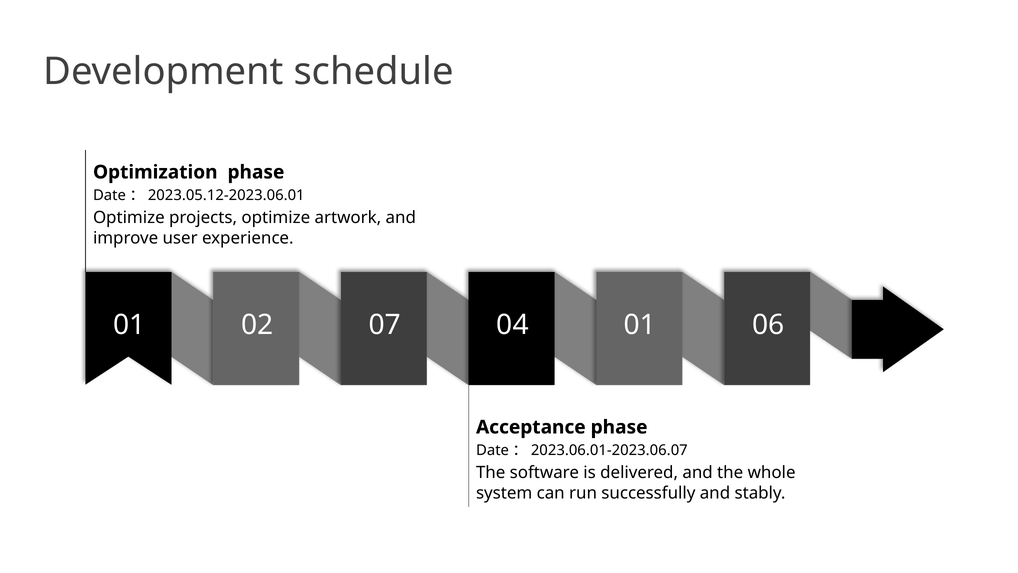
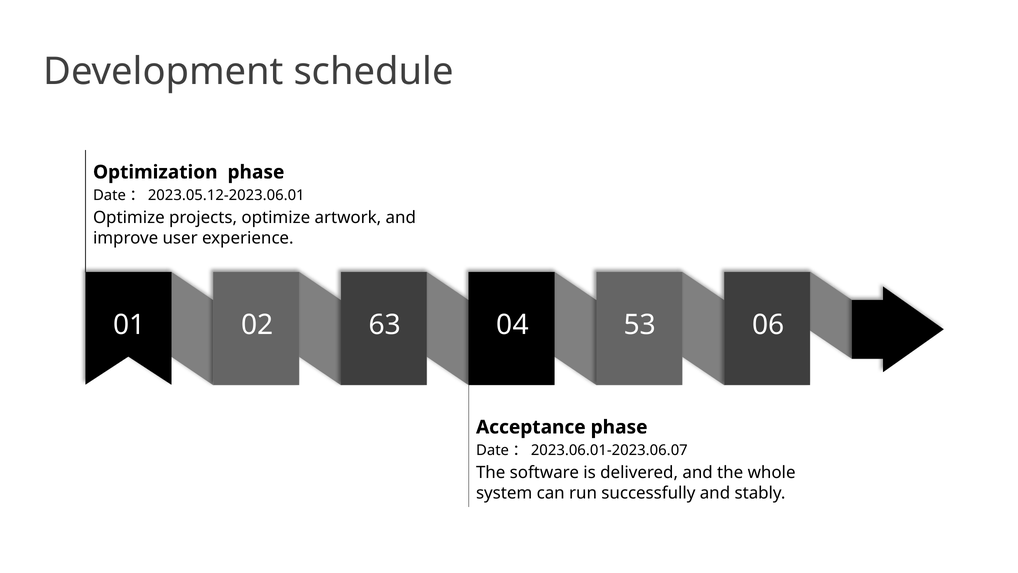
07: 07 -> 63 (385, 325)
04 01: 01 -> 53 (640, 325)
